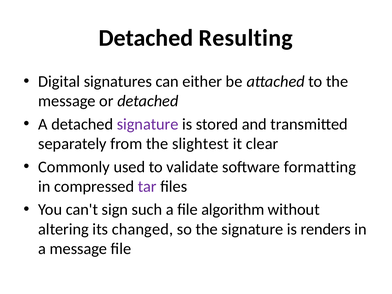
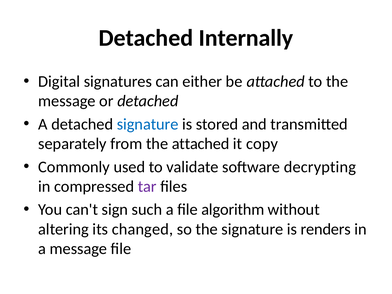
Resulting: Resulting -> Internally (246, 38)
signature colour: purple -> blue (148, 124)
the slightest: slightest -> attached (201, 144)
clear: clear -> copy (262, 144)
formatting: formatting -> decrypting (320, 167)
